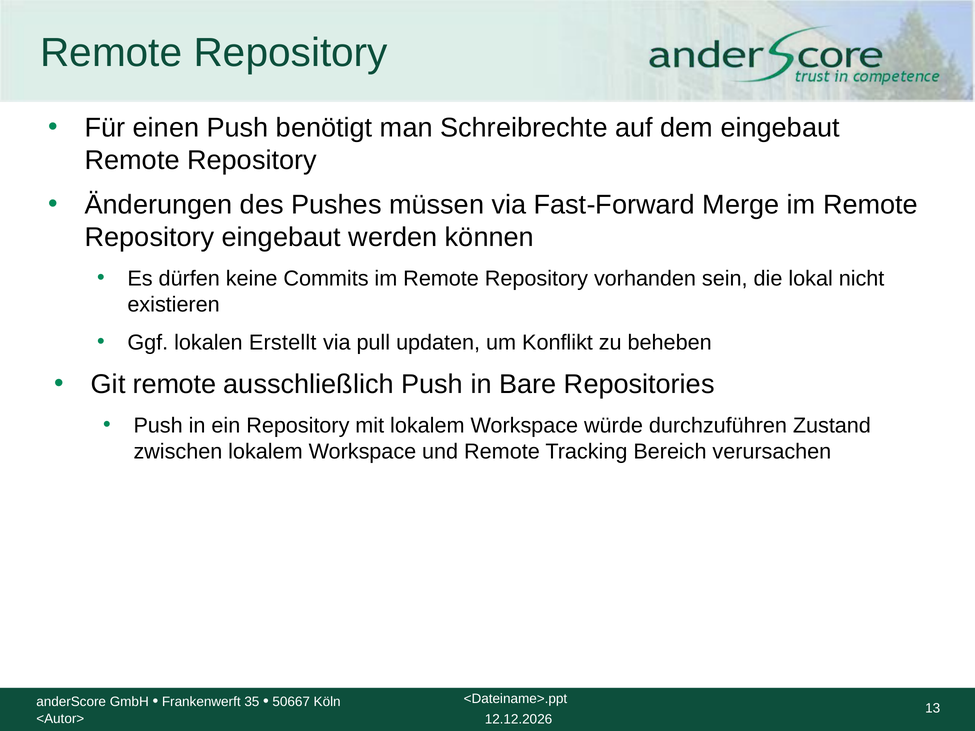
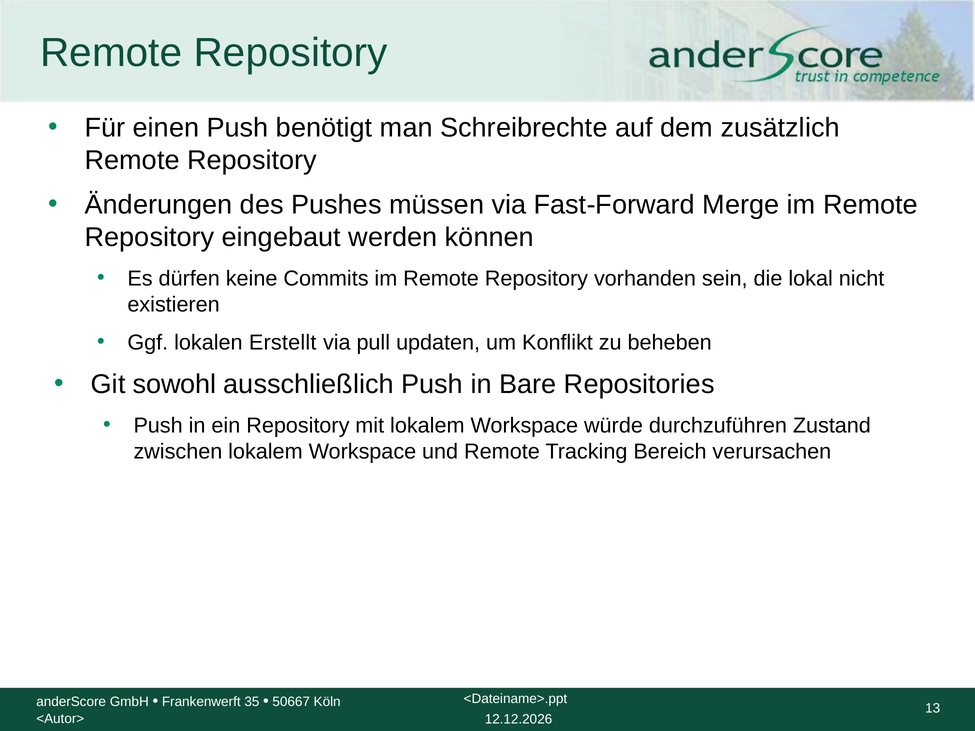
dem eingebaut: eingebaut -> zusätzlich (780, 128)
Git remote: remote -> sowohl (175, 385)
